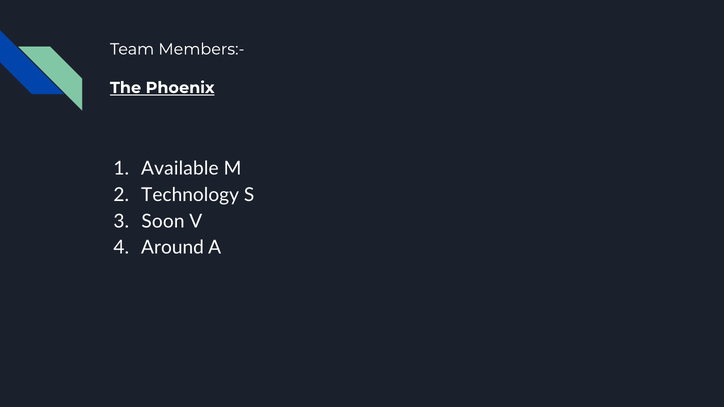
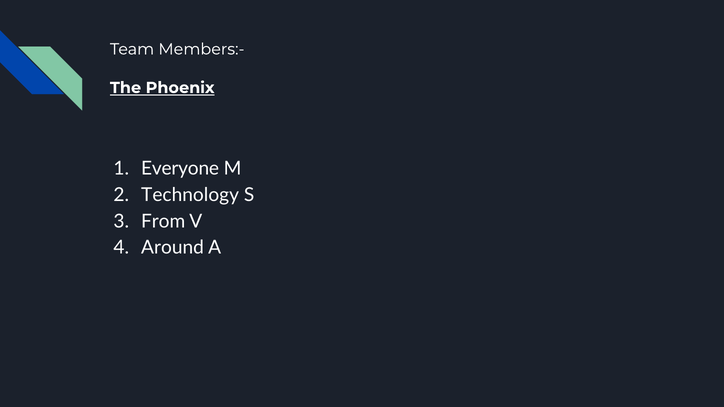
Available: Available -> Everyone (180, 169)
Soon: Soon -> From (163, 221)
